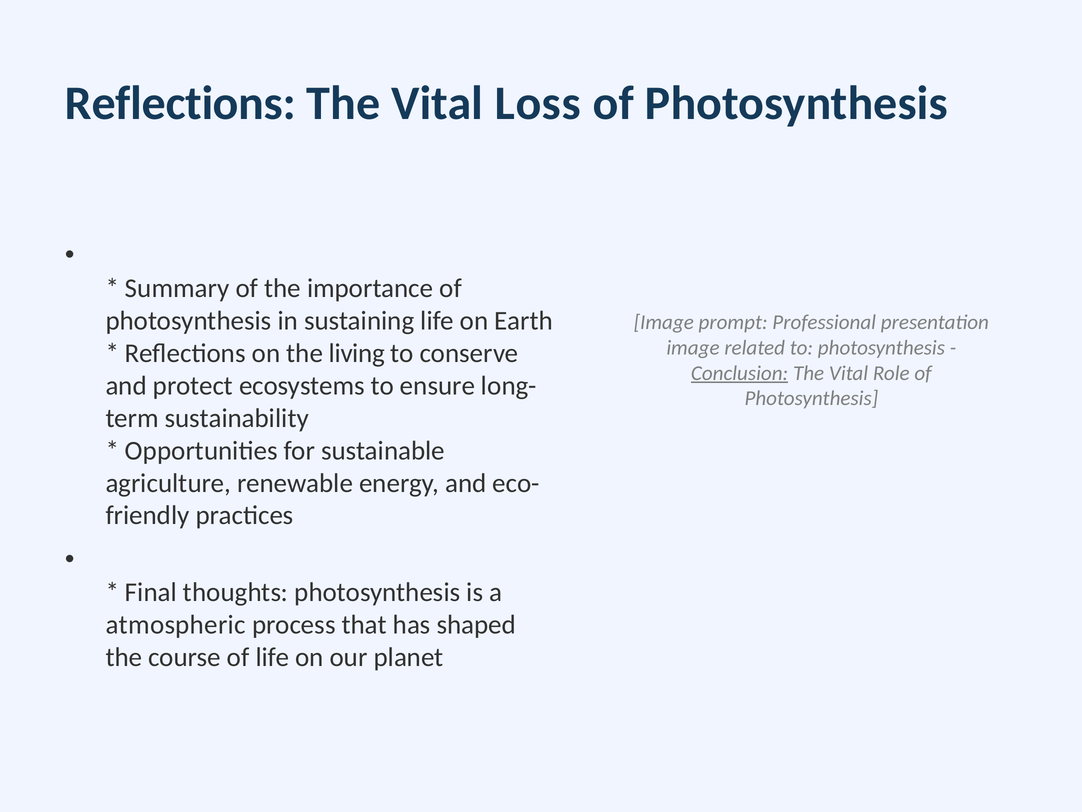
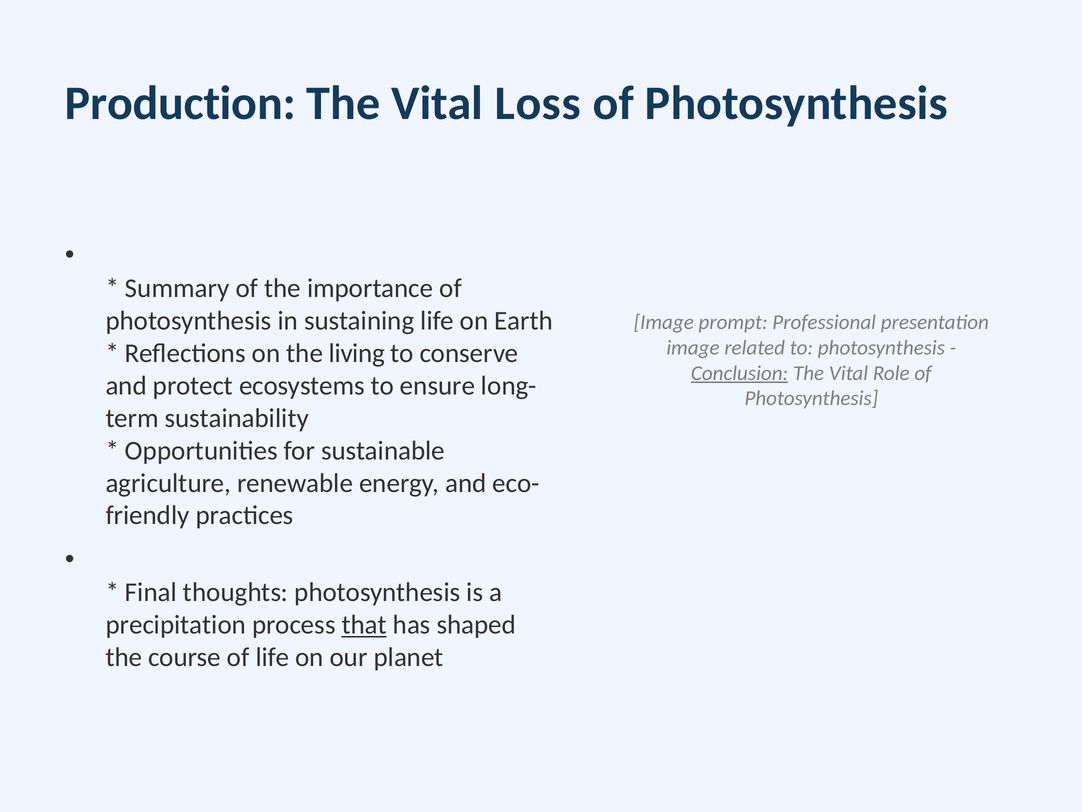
Reflections: Reflections -> Production (180, 103)
atmospheric: atmospheric -> precipitation (176, 625)
that underline: none -> present (364, 625)
